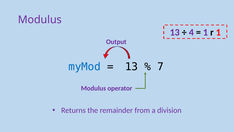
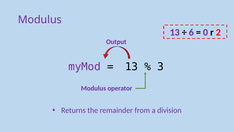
4: 4 -> 6 (191, 32)
1: 1 -> 0 (206, 32)
r 1: 1 -> 2 (218, 32)
myMod colour: blue -> purple (85, 66)
7: 7 -> 3 (160, 66)
